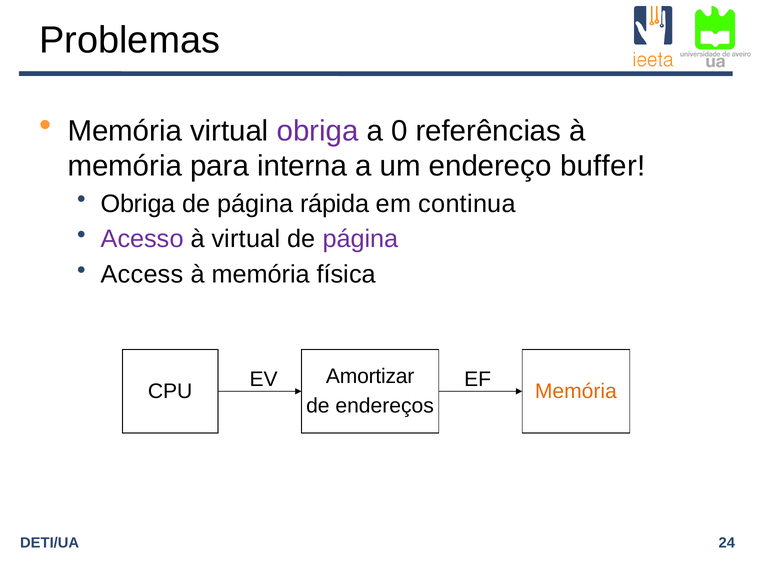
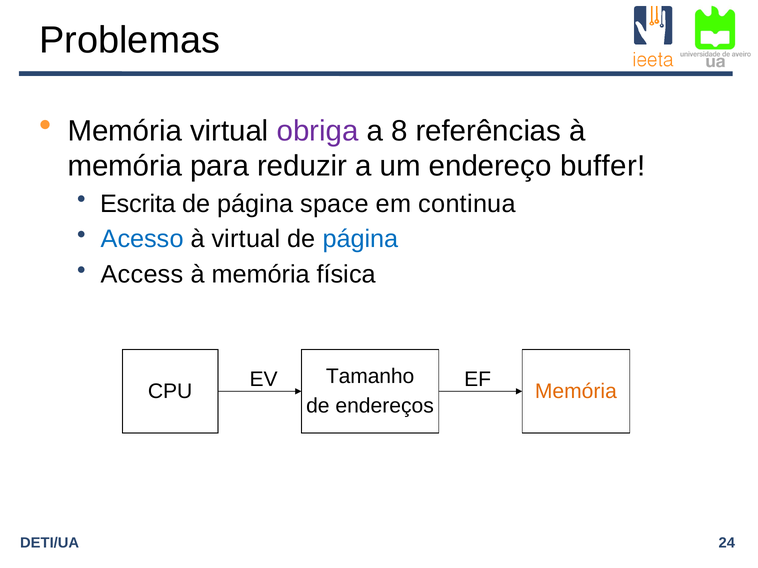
0: 0 -> 8 (399, 131)
interna: interna -> reduzir (302, 166)
Obriga: Obriga -> Escrita (138, 204)
rápida: rápida -> space (334, 204)
Acesso colour: purple -> blue (142, 239)
página colour: purple -> blue (361, 239)
Amortizar: Amortizar -> Tamanho (370, 377)
